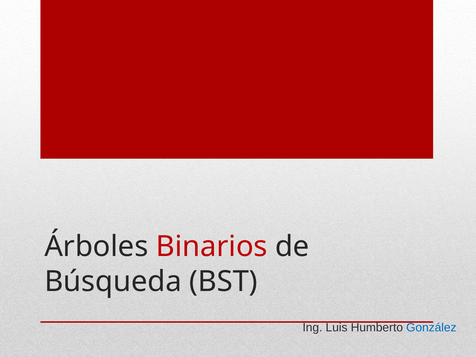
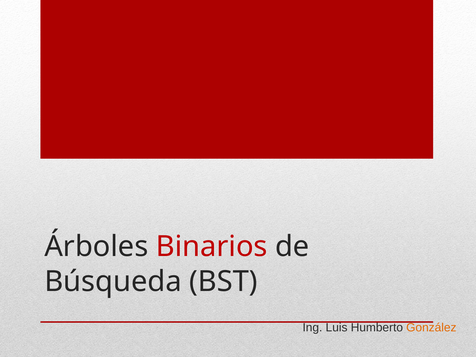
González colour: blue -> orange (431, 328)
